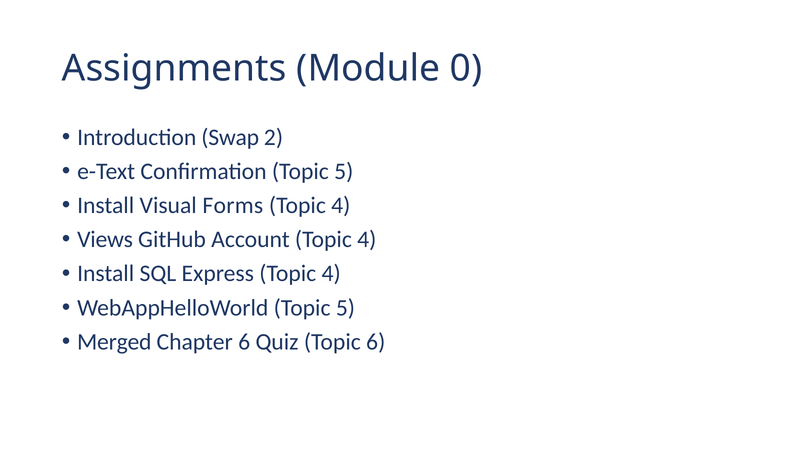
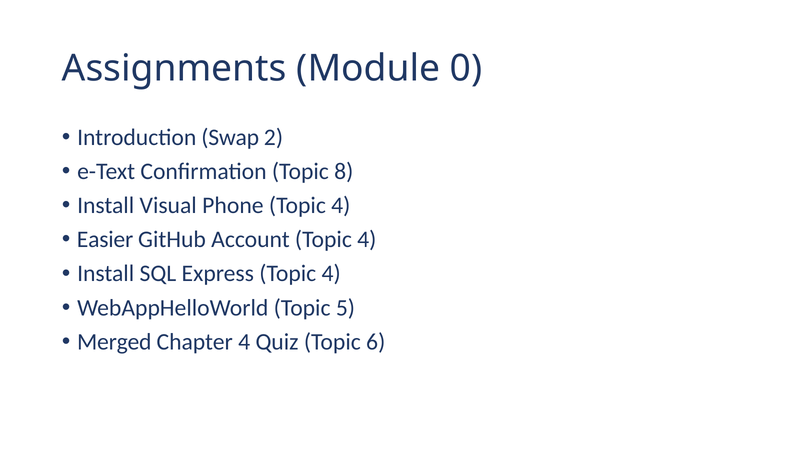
Confirmation Topic 5: 5 -> 8 (344, 171)
Forms: Forms -> Phone (233, 205)
Views: Views -> Easier (105, 239)
Chapter 6: 6 -> 4 (244, 342)
